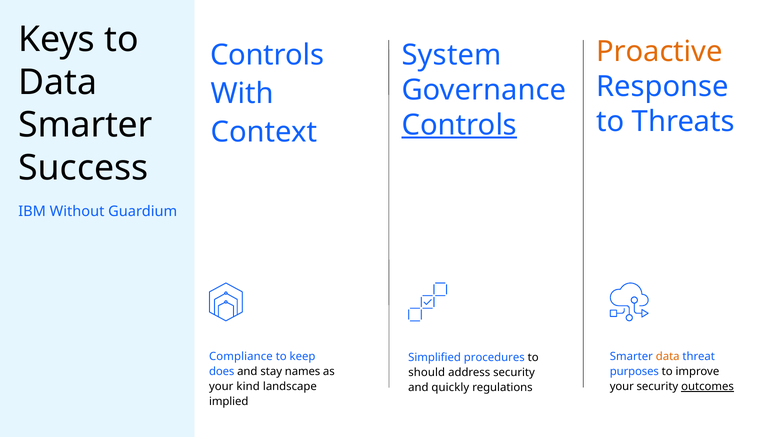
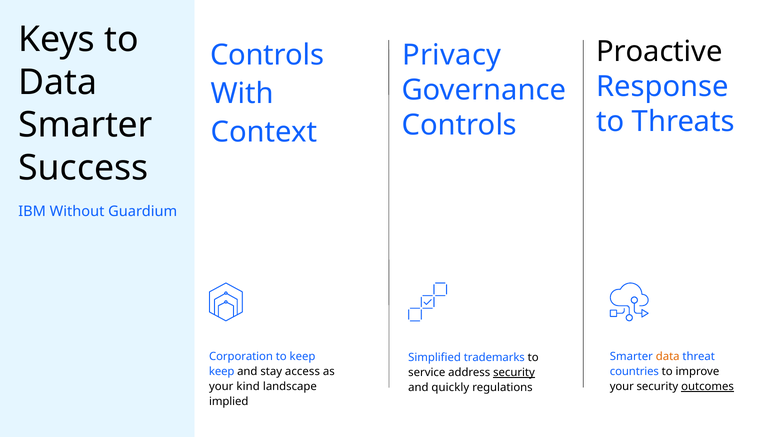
Proactive colour: orange -> black (659, 52)
System: System -> Privacy (452, 55)
Controls underline: present -> none (459, 125)
Compliance: Compliance -> Corporation (241, 357)
procedures: procedures -> trademarks (494, 358)
does: does -> keep (222, 372)
names: names -> access (302, 372)
purposes: purposes -> countries (634, 372)
should: should -> service (427, 373)
security underline: none -> present (514, 373)
